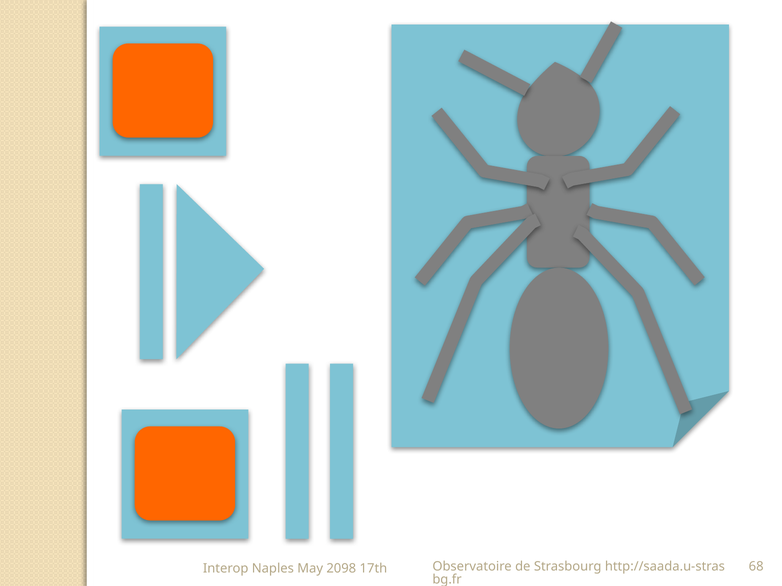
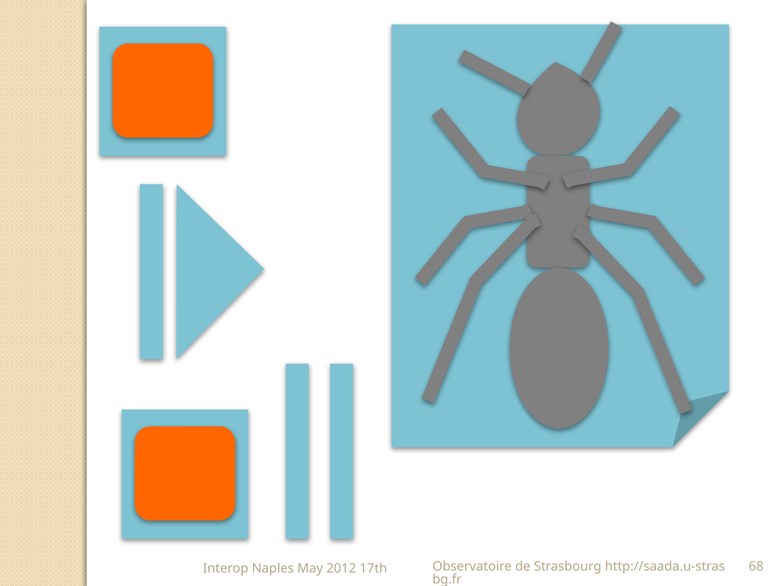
2098: 2098 -> 2012 (341, 569)
